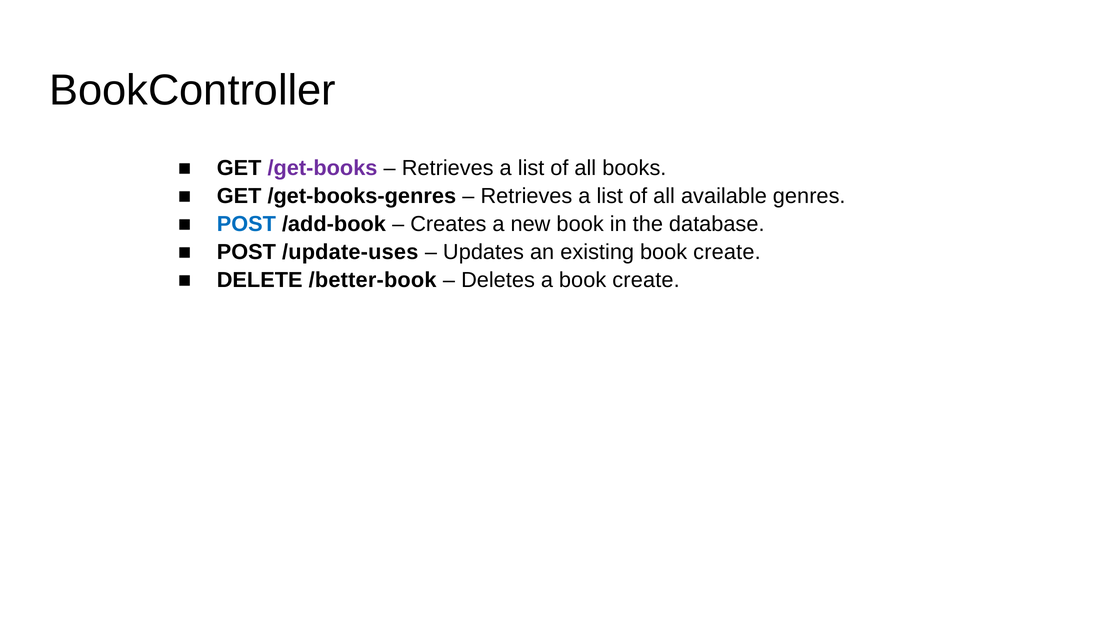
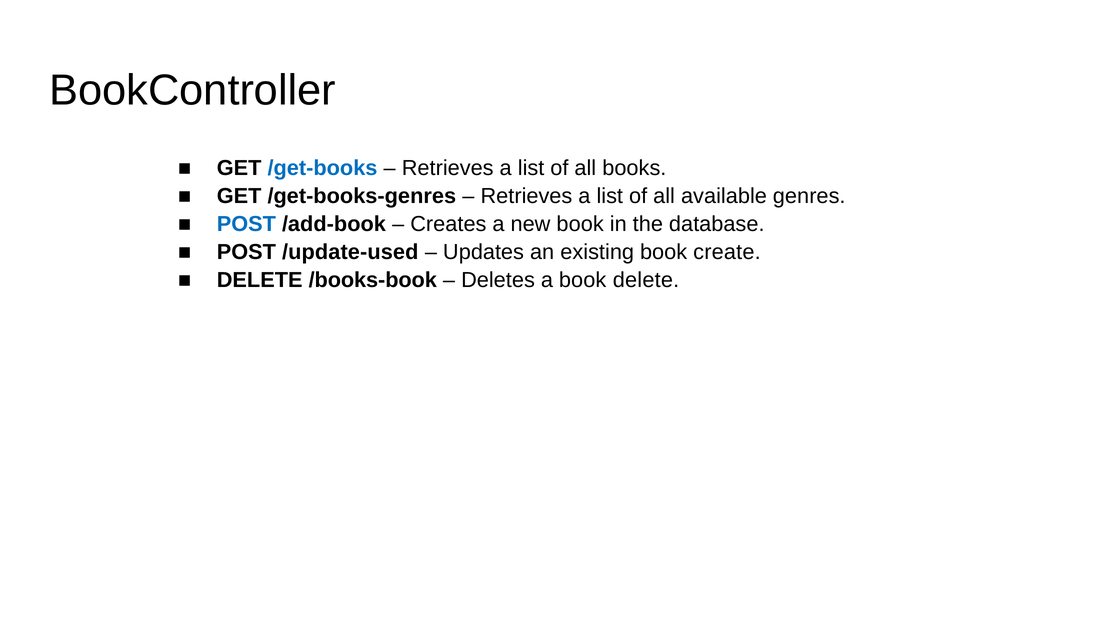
/get-books colour: purple -> blue (323, 168)
/update-uses: /update-uses -> /update-used (350, 252)
/better-book: /better-book -> /books-book (373, 280)
a book create: create -> delete (646, 280)
